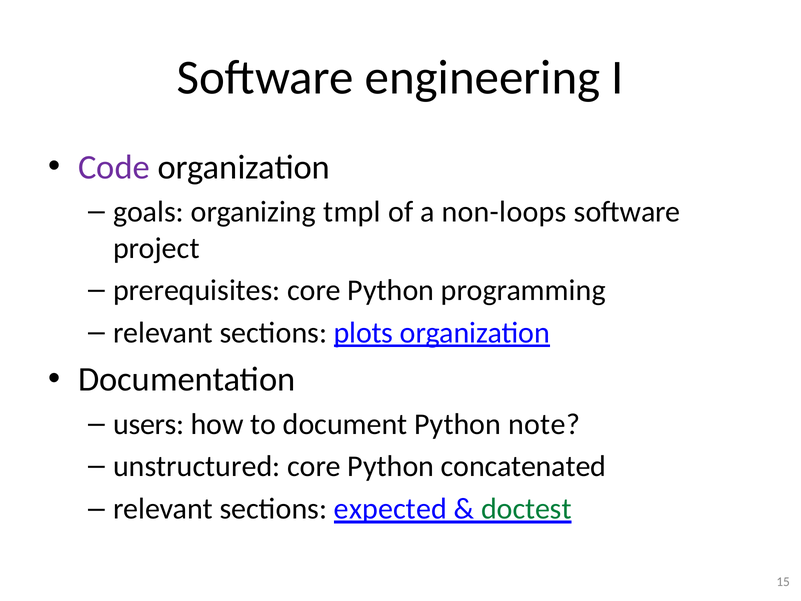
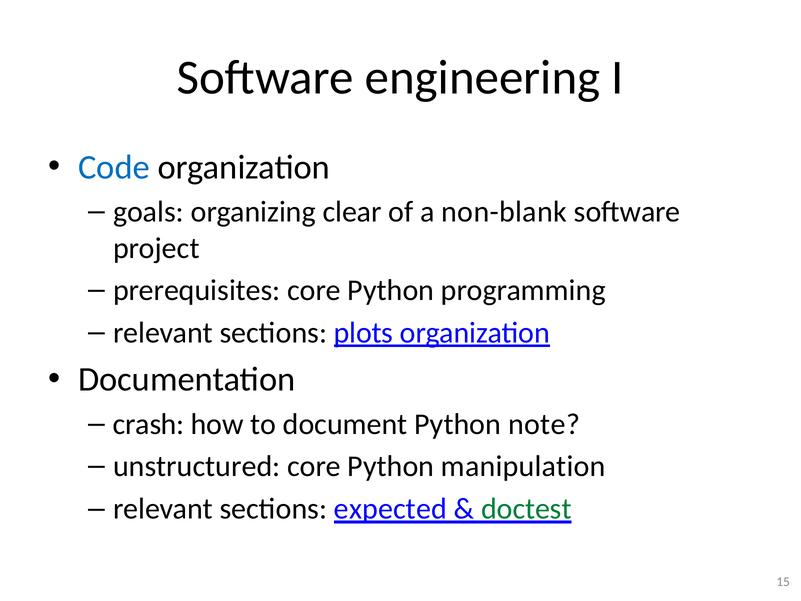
Code colour: purple -> blue (114, 167)
tmpl: tmpl -> clear (352, 212)
non-loops: non-loops -> non-blank (504, 212)
users: users -> crash (149, 424)
concatenated: concatenated -> manipulation (523, 466)
